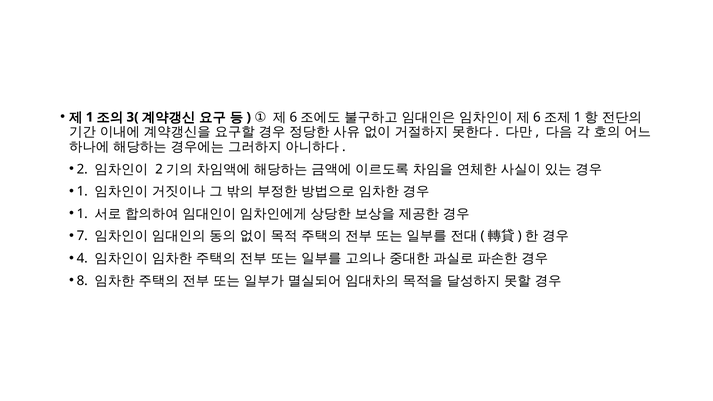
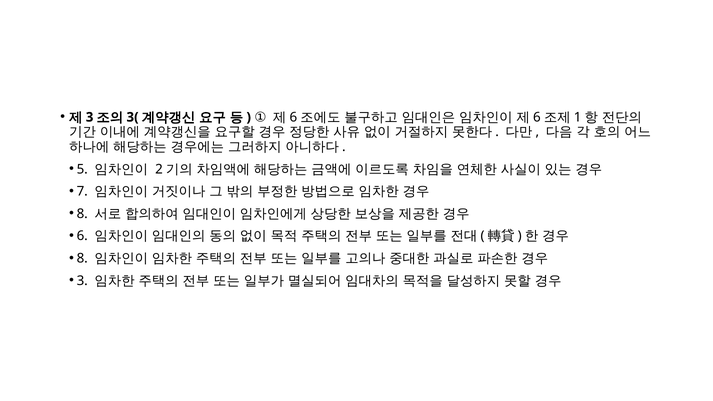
1: 1 -> 3 (90, 117)
2: 2 -> 5 (82, 169)
1: 1 -> 7 (82, 192)
1: 1 -> 8 (82, 214)
7: 7 -> 6 (82, 236)
4: 4 -> 8 (82, 258)
8: 8 -> 3 (82, 281)
